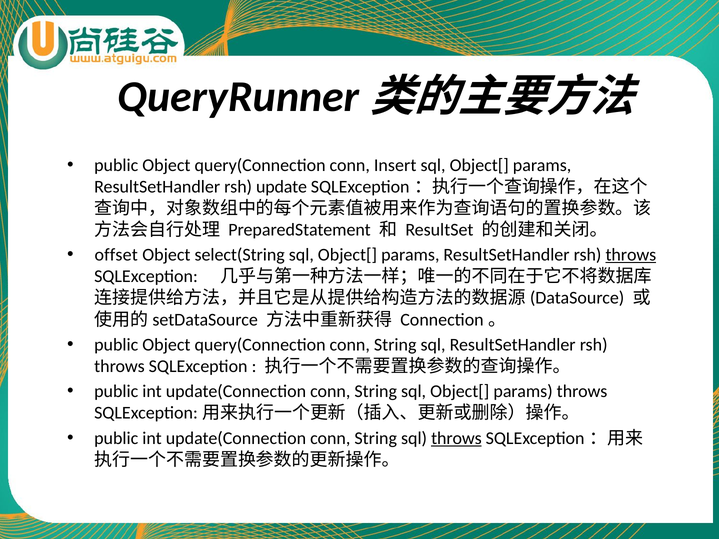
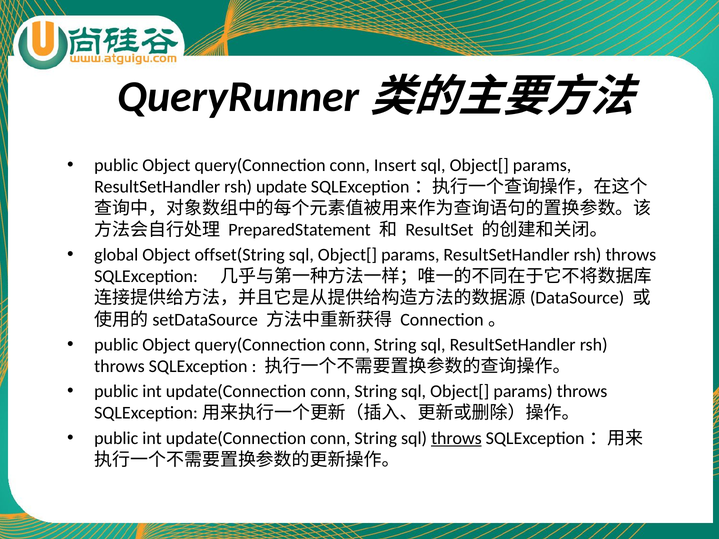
offset: offset -> global (116, 255)
select(String: select(String -> offset(String (240, 255)
throws underline: present -> none (631, 255)
